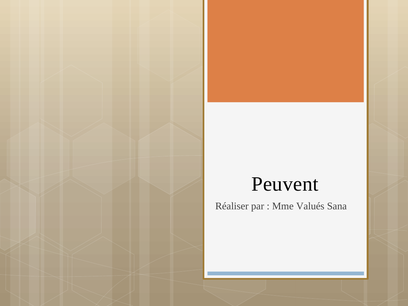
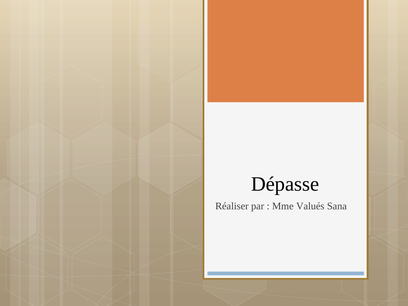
Peuvent: Peuvent -> Dépasse (285, 184)
